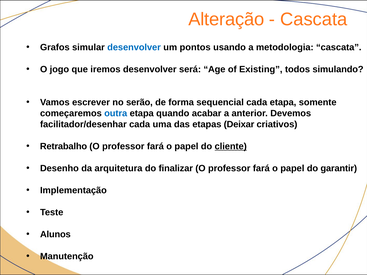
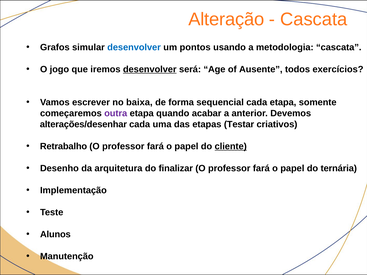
desenvolver underline: none -> present (150, 69)
Existing: Existing -> Ausente (261, 69)
simulando: simulando -> exercícios (338, 69)
serão: serão -> baixa (139, 102)
outra colour: blue -> purple (116, 113)
facilitador/desenhar: facilitador/desenhar -> alterações/desenhar (83, 124)
Deixar: Deixar -> Testar (239, 124)
garantir: garantir -> ternária (339, 168)
